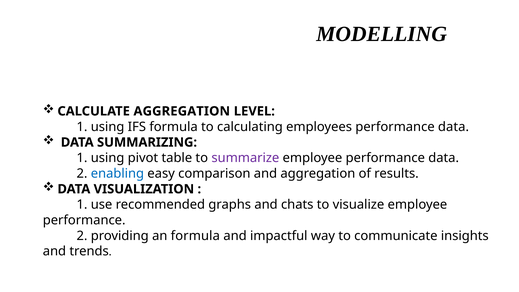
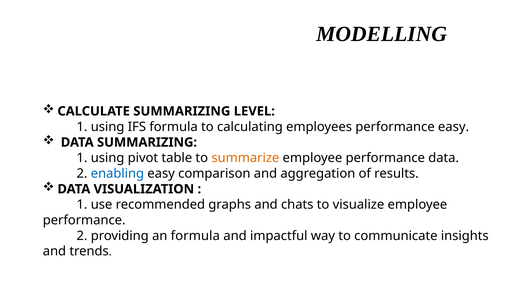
CALCULATE AGGREGATION: AGGREGATION -> SUMMARIZING (182, 111)
employees performance data: data -> easy (454, 127)
summarize colour: purple -> orange (245, 158)
